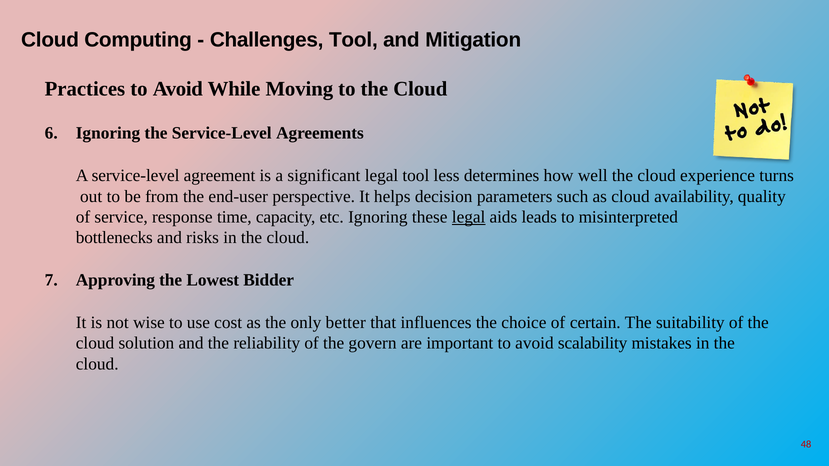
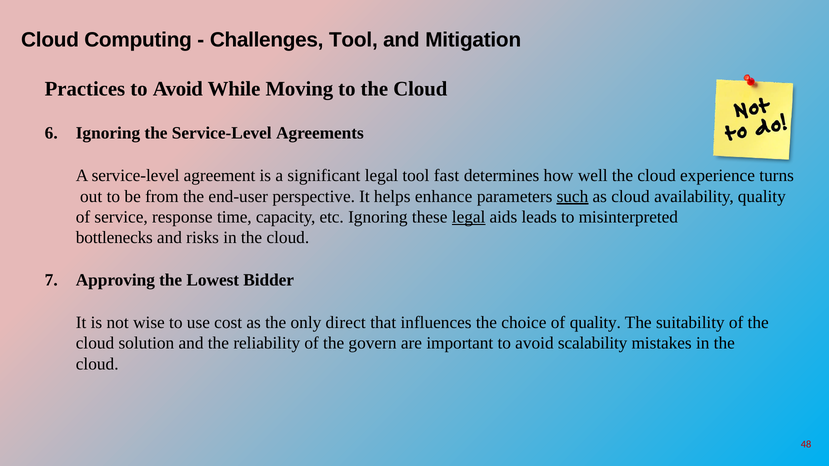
less: less -> fast (446, 176)
decision: decision -> enhance (444, 196)
such underline: none -> present (572, 196)
better: better -> direct (346, 323)
of certain: certain -> quality (595, 323)
